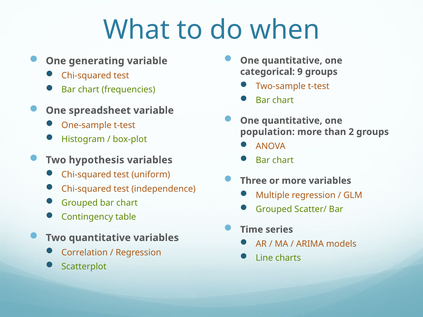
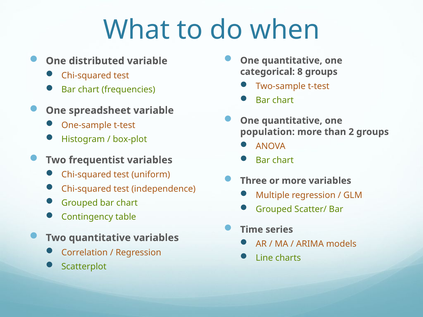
generating: generating -> distributed (97, 61)
9: 9 -> 8 (300, 72)
hypothesis: hypothesis -> frequentist (97, 160)
